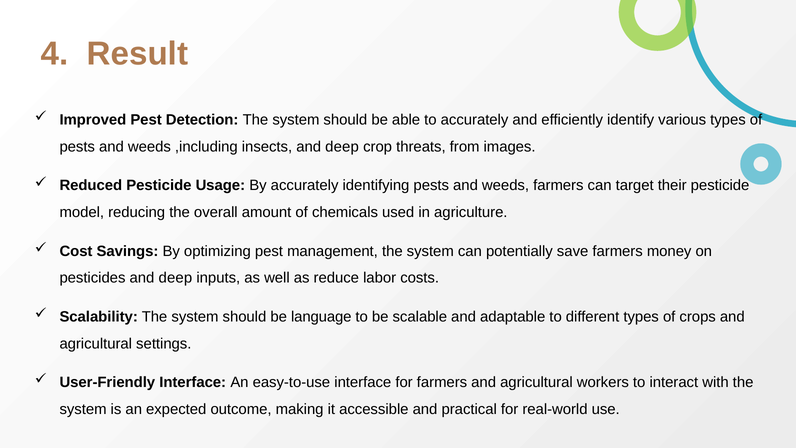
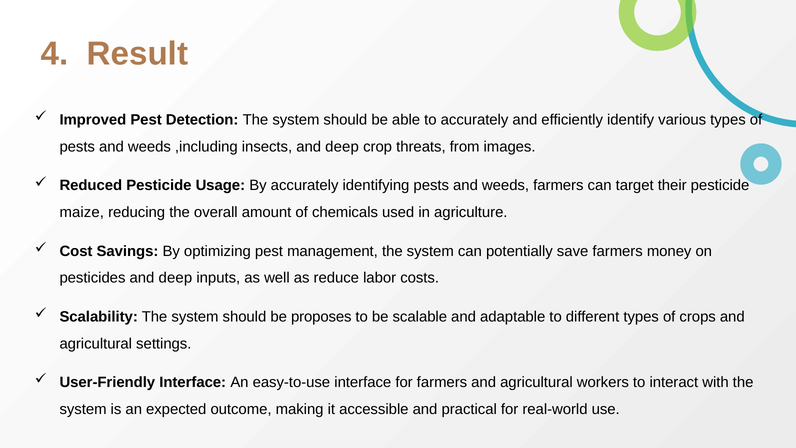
model: model -> maize (82, 212)
language: language -> proposes (321, 317)
